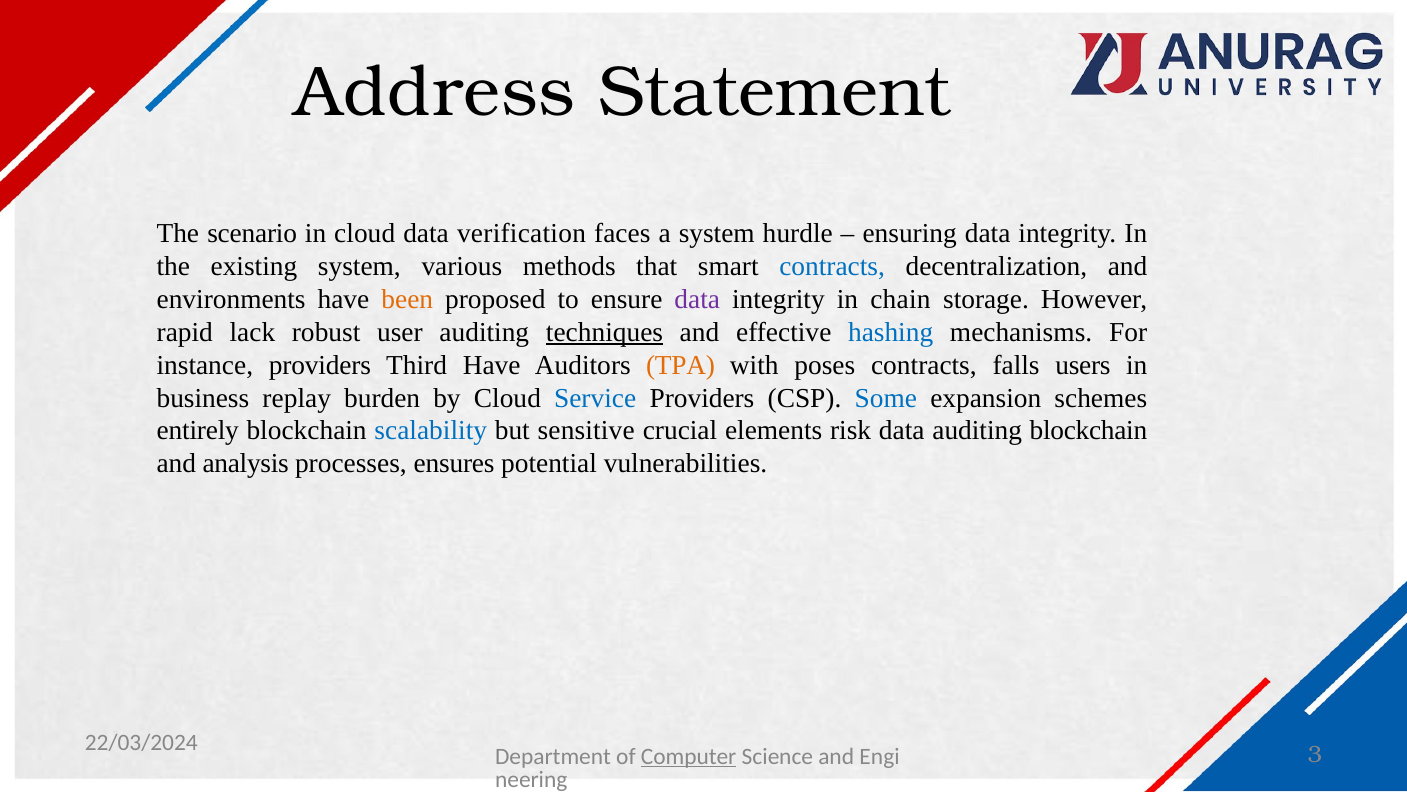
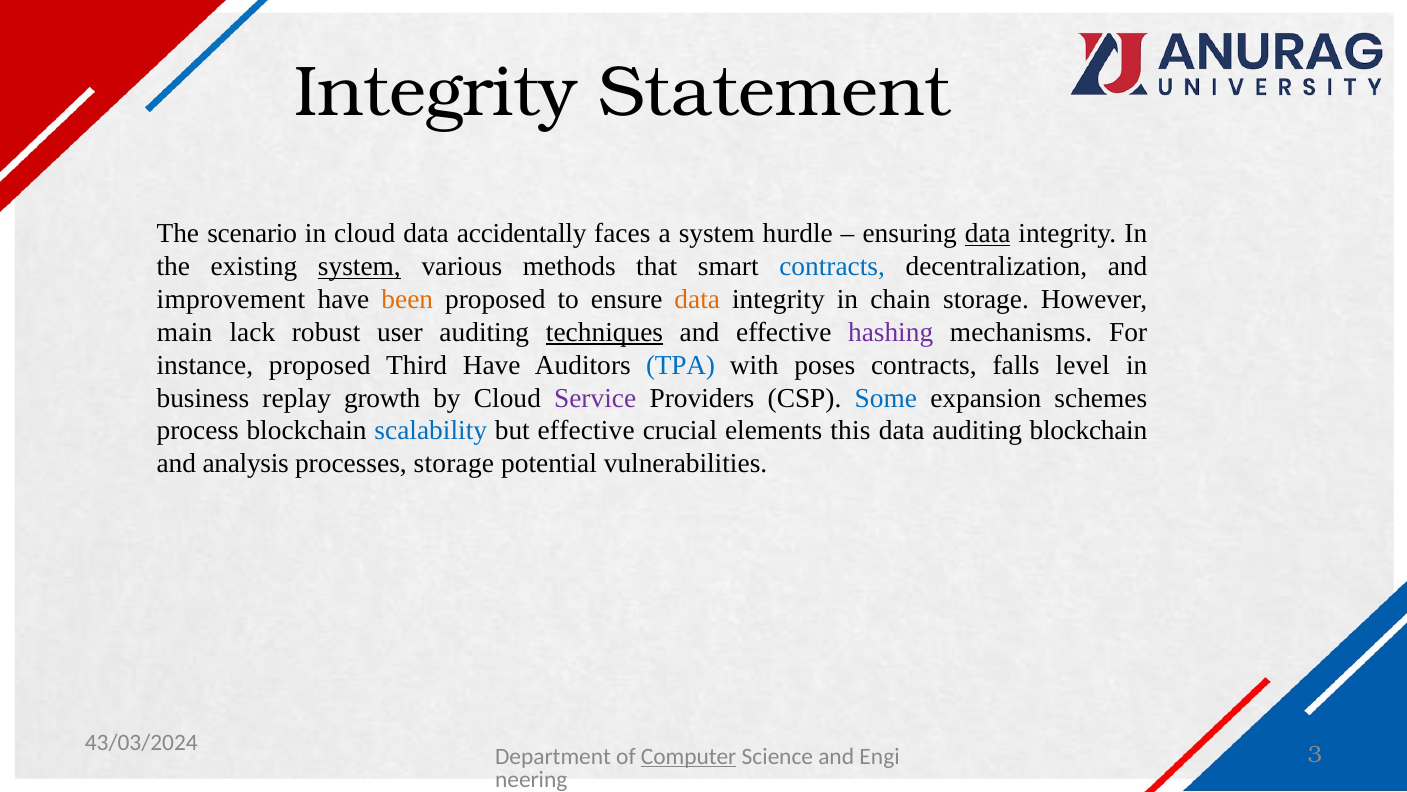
Address: Address -> Integrity (436, 92)
verification: verification -> accidentally (522, 234)
data underline: none -> present (988, 234)
system underline: none -> present (359, 266)
environments: environments -> improvement (231, 299)
data colour: purple -> orange (697, 299)
rapid: rapid -> main (185, 332)
hashing colour: blue -> purple (891, 332)
instance providers: providers -> proposed (320, 365)
TPA colour: orange -> blue (680, 365)
users: users -> level (1083, 365)
burden: burden -> growth (382, 398)
Service colour: blue -> purple (595, 398)
entirely: entirely -> process (198, 431)
but sensitive: sensitive -> effective (586, 431)
risk: risk -> this (850, 431)
processes ensures: ensures -> storage (454, 463)
22/03/2024: 22/03/2024 -> 43/03/2024 (141, 742)
